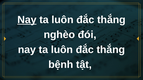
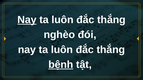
bệnh underline: none -> present (61, 65)
